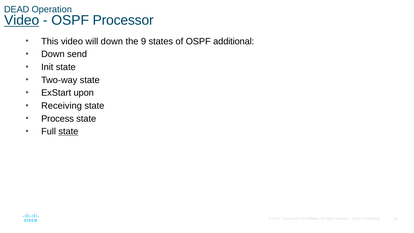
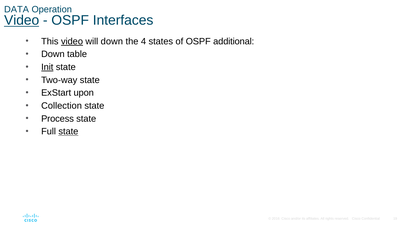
DEAD: DEAD -> DATA (17, 10)
Processor: Processor -> Interfaces (123, 20)
video underline: none -> present (72, 41)
9: 9 -> 4 (143, 41)
send: send -> table (77, 54)
Init underline: none -> present (47, 67)
Receiving: Receiving -> Collection (62, 106)
